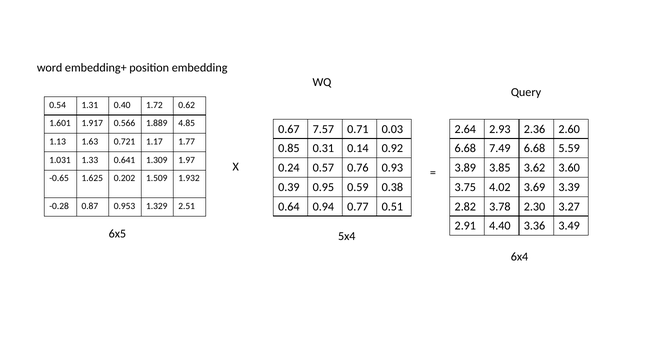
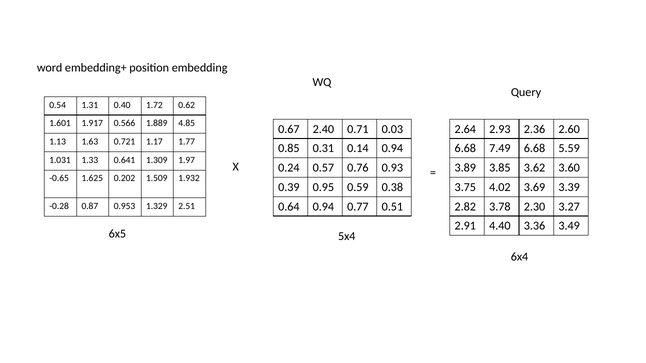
7.57: 7.57 -> 2.40 (323, 129)
0.14 0.92: 0.92 -> 0.94 (392, 149)
